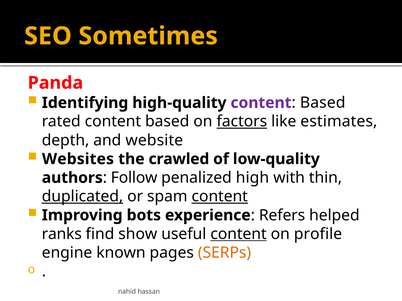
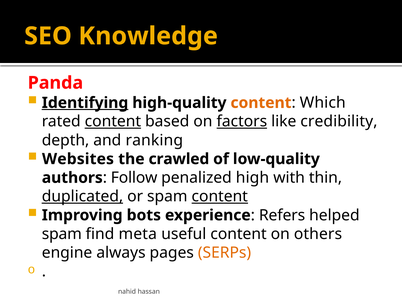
Sometimes: Sometimes -> Knowledge (148, 36)
Identifying underline: none -> present (85, 103)
content colour: purple -> orange (261, 103)
Based: Based -> Which (323, 103)
content underline: none -> present (113, 122)
estimates: estimates -> credibility (339, 122)
website: website -> ranking (154, 140)
ranks: ranks -> spam (62, 234)
show: show -> meta (138, 234)
content underline: present -> none (239, 234)
profile: profile -> others (318, 234)
known: known -> always (121, 253)
